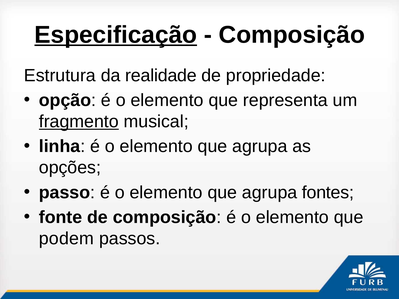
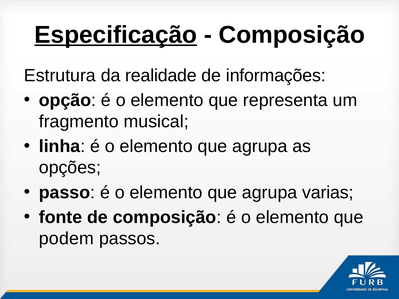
propriedade: propriedade -> informações (276, 76)
fragmento underline: present -> none (79, 122)
fontes: fontes -> varias (328, 193)
